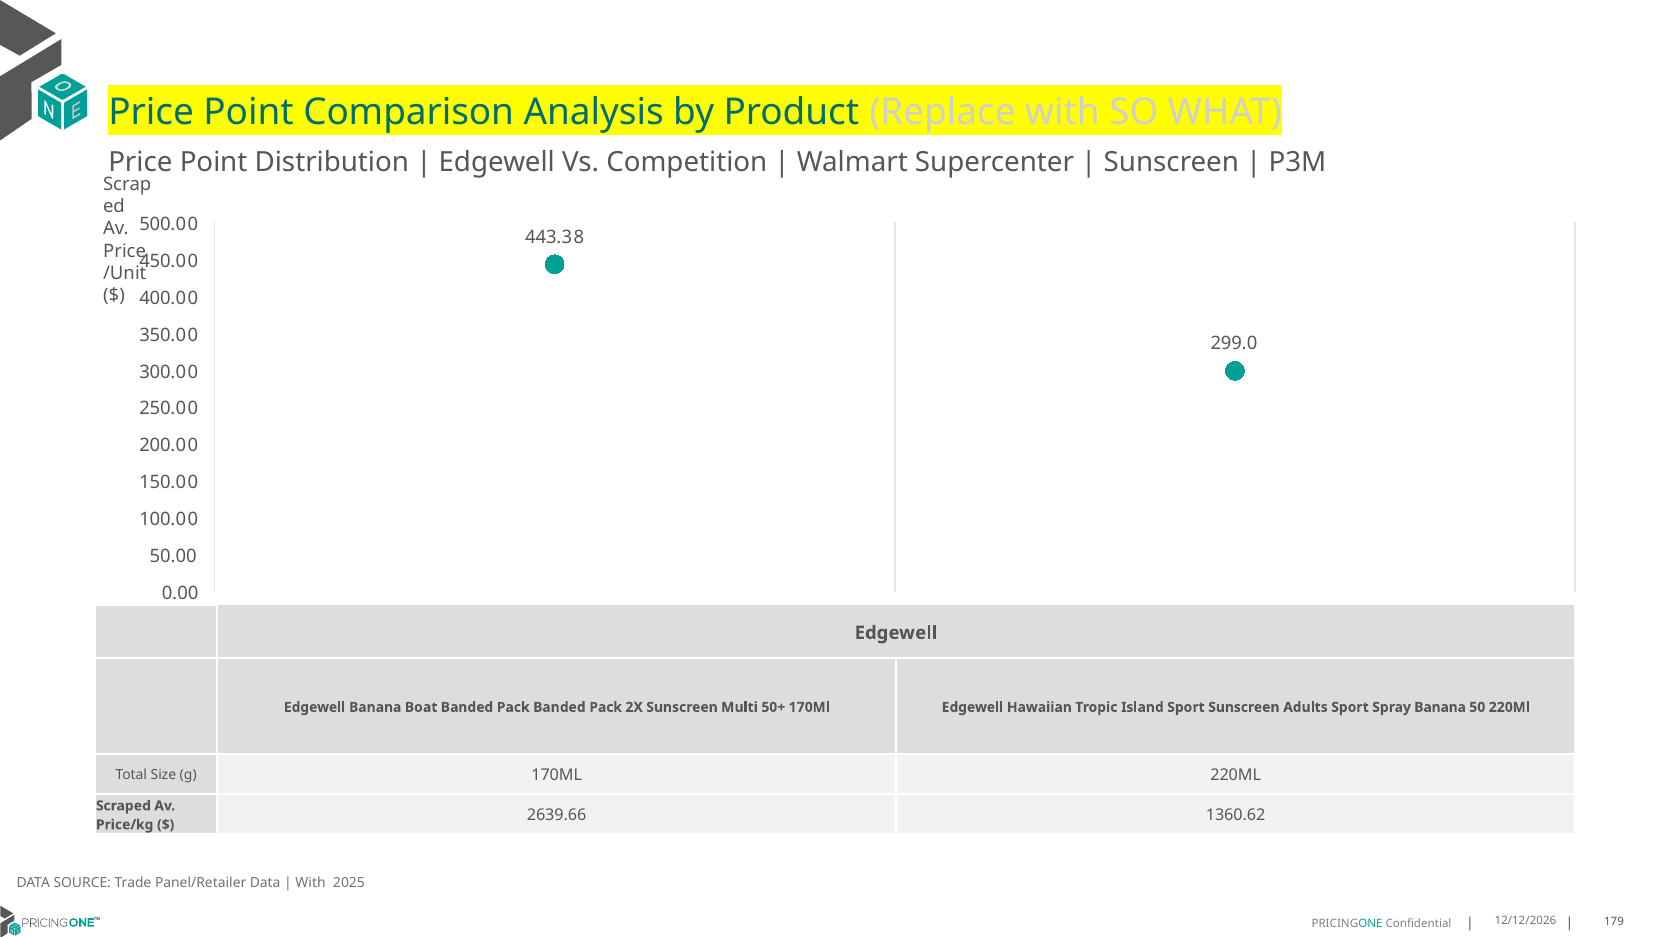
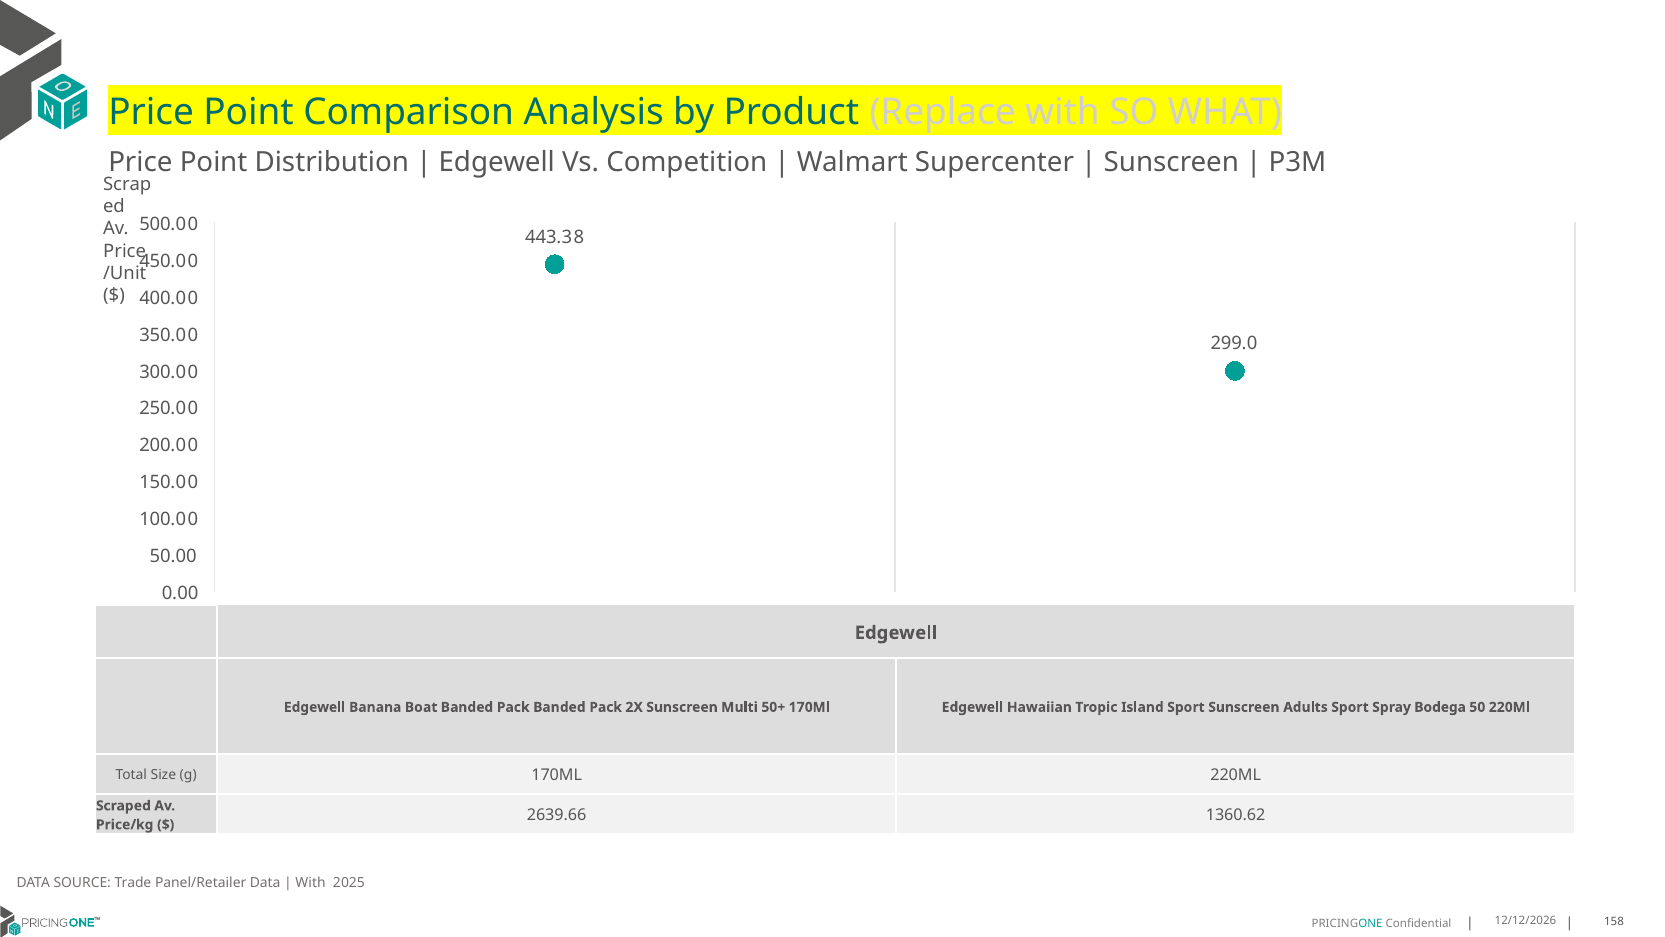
Spray Banana: Banana -> Bodega (1440, 707)
179: 179 -> 158 (1614, 921)
